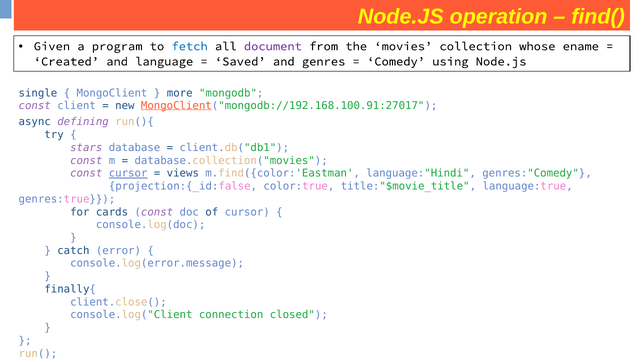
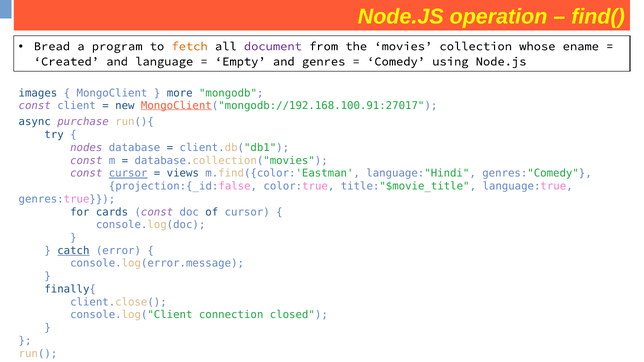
Given: Given -> Bread (52, 46)
fetch colour: blue -> orange (190, 46)
Saved: Saved -> Empty (240, 62)
single: single -> images (38, 93)
defining: defining -> purchase (83, 122)
stars: stars -> nodes (86, 148)
catch underline: none -> present (73, 251)
